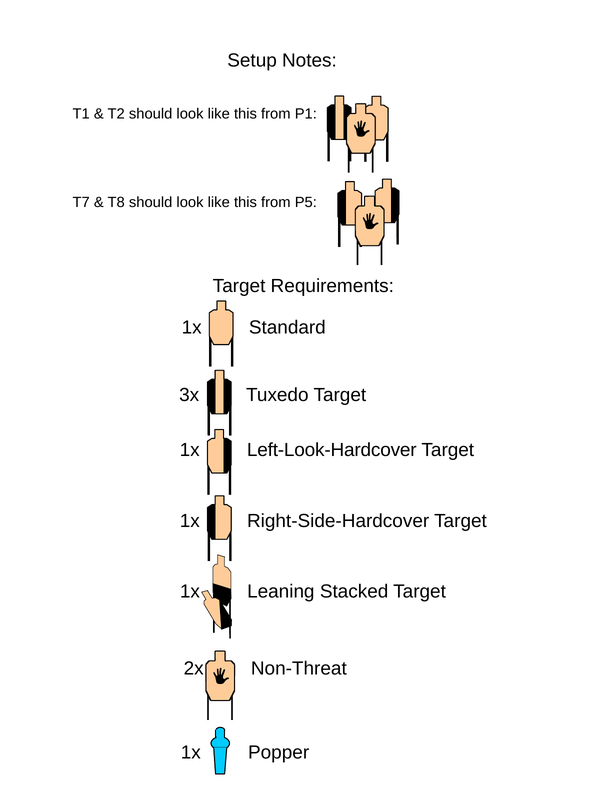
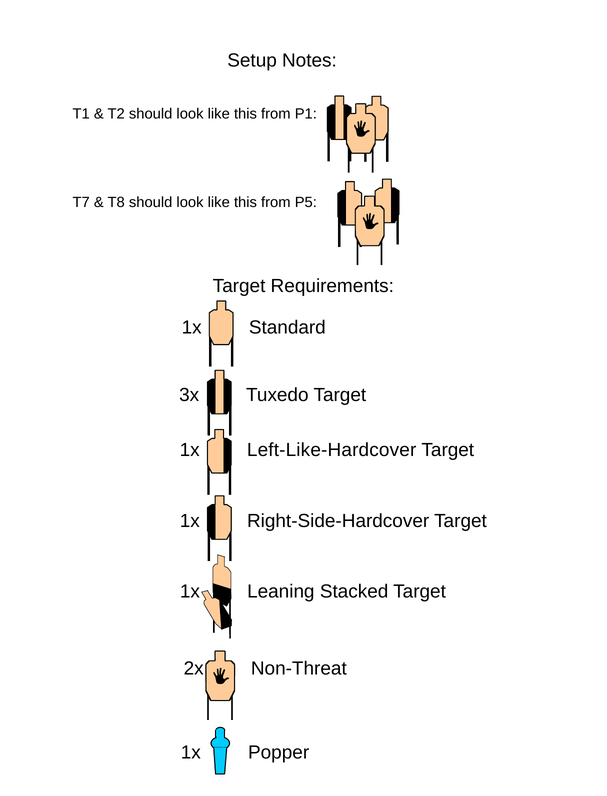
Left-Look-Hardcover: Left-Look-Hardcover -> Left-Like-Hardcover (332, 450)
